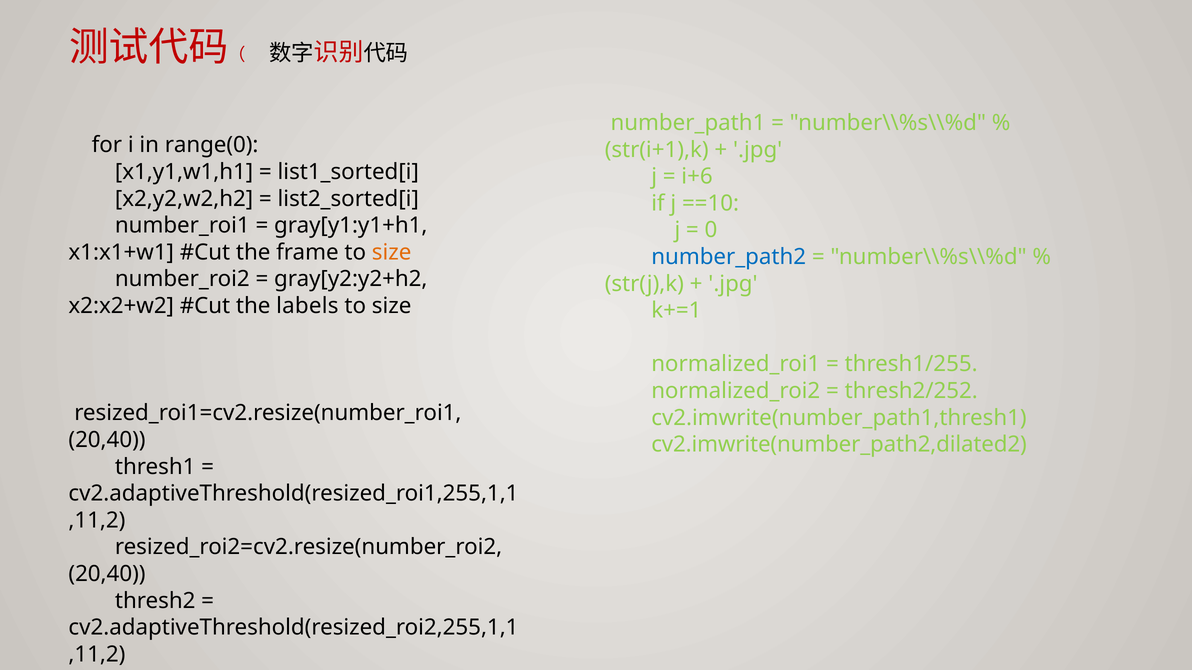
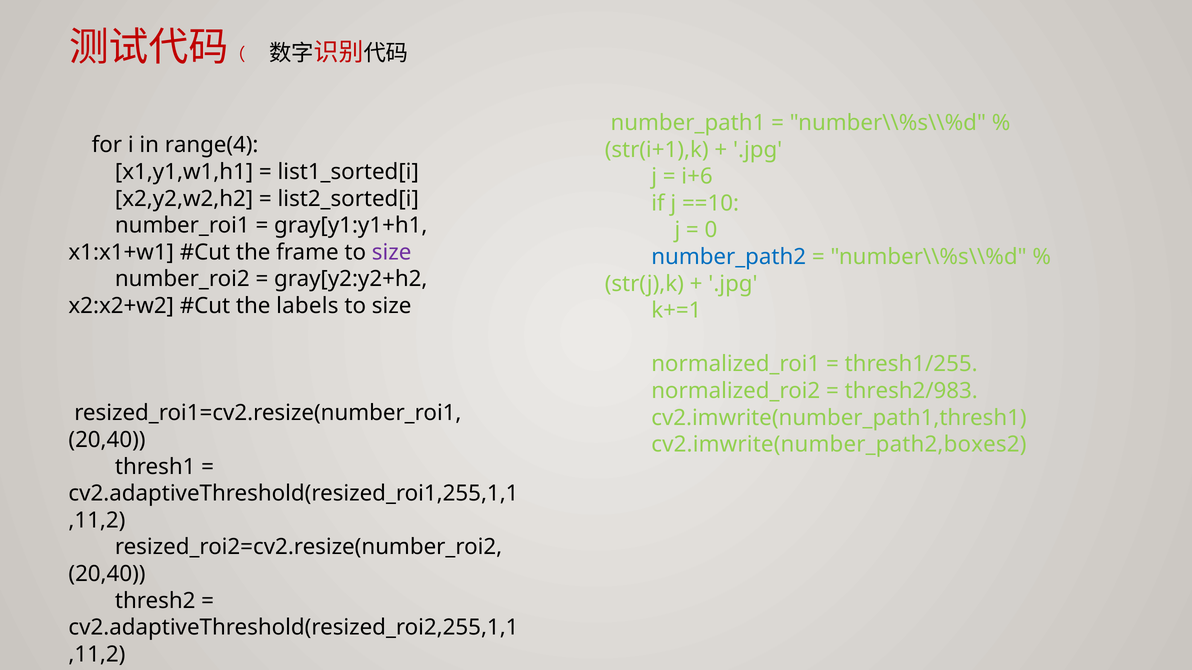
range(0: range(0 -> range(4 (212, 145)
size colour: orange -> purple (392, 252)
thresh2/252: thresh2/252 -> thresh2/983 (911, 391)
cv2.imwrite(number_path2,dilated2: cv2.imwrite(number_path2,dilated2 -> cv2.imwrite(number_path2,boxes2 (839, 445)
